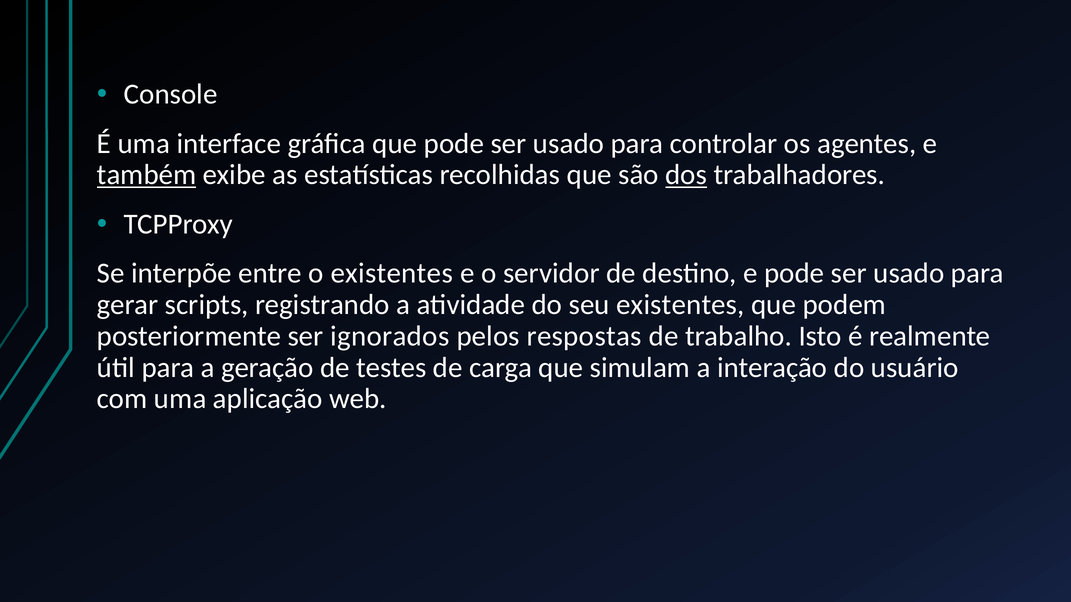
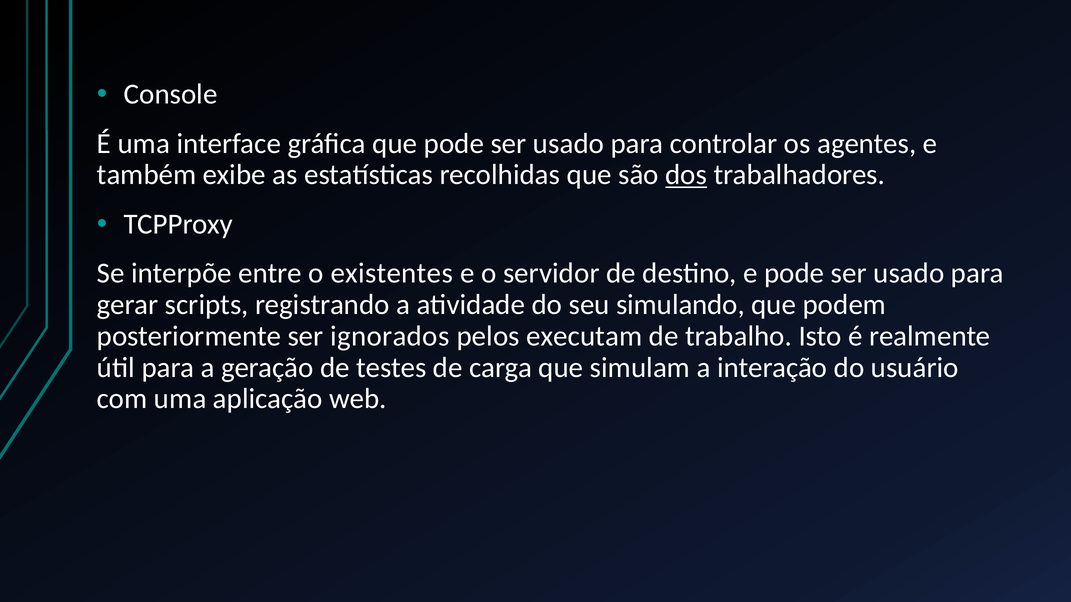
também underline: present -> none (147, 175)
seu existentes: existentes -> simulando (681, 305)
respostas: respostas -> executam (584, 336)
